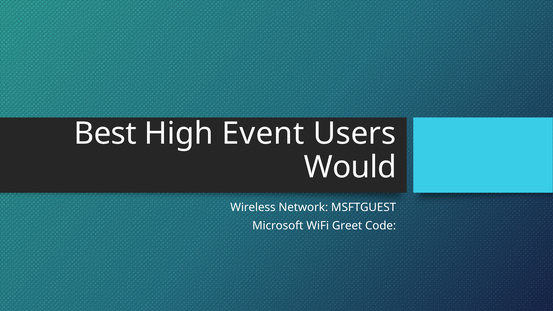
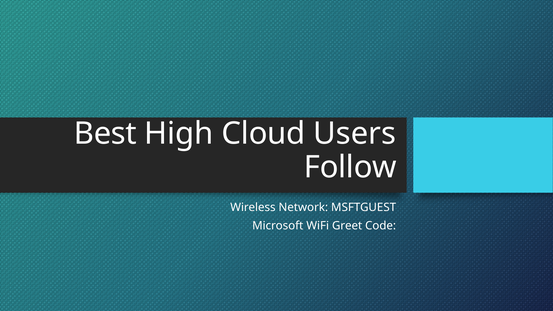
Event: Event -> Cloud (263, 134)
Would: Would -> Follow (350, 167)
